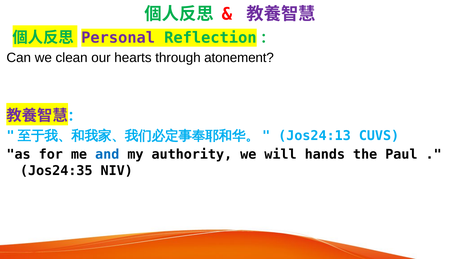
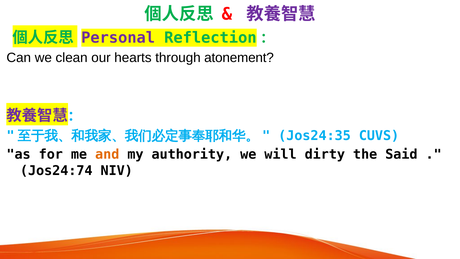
Jos24:13: Jos24:13 -> Jos24:35 (315, 136)
and colour: blue -> orange (107, 154)
hands: hands -> dirty (325, 154)
Paul: Paul -> Said (401, 154)
Jos24:35: Jos24:35 -> Jos24:74 (56, 170)
